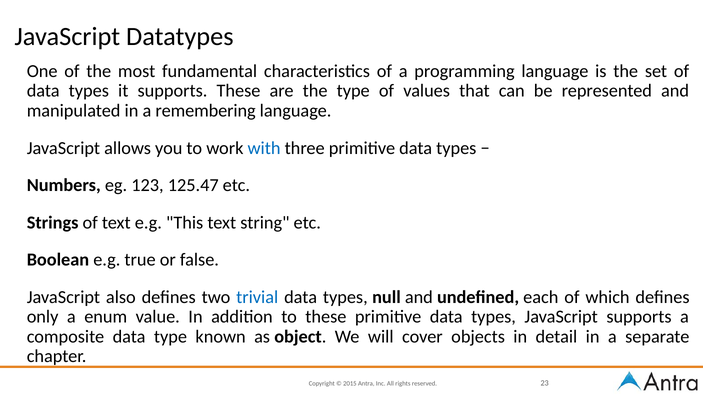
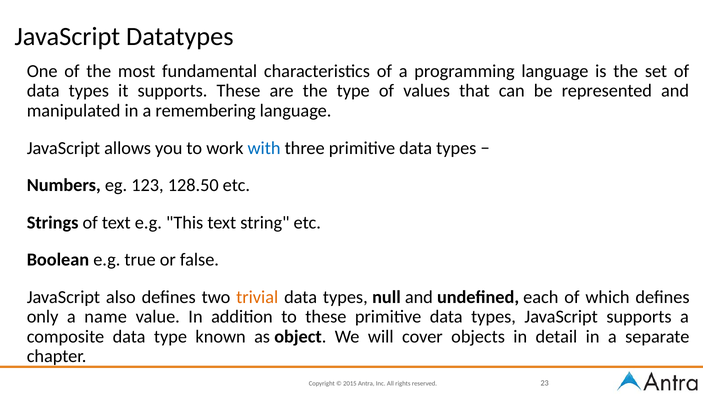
125.47: 125.47 -> 128.50 (193, 186)
trivial colour: blue -> orange (257, 298)
enum: enum -> name (106, 317)
